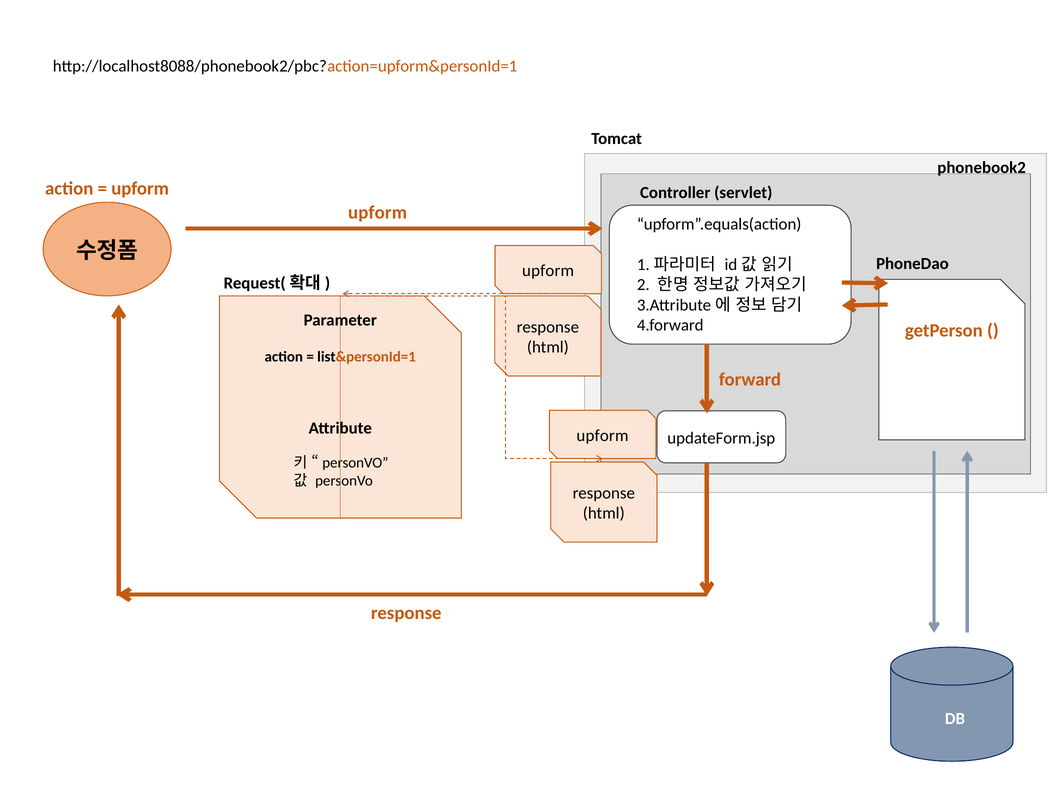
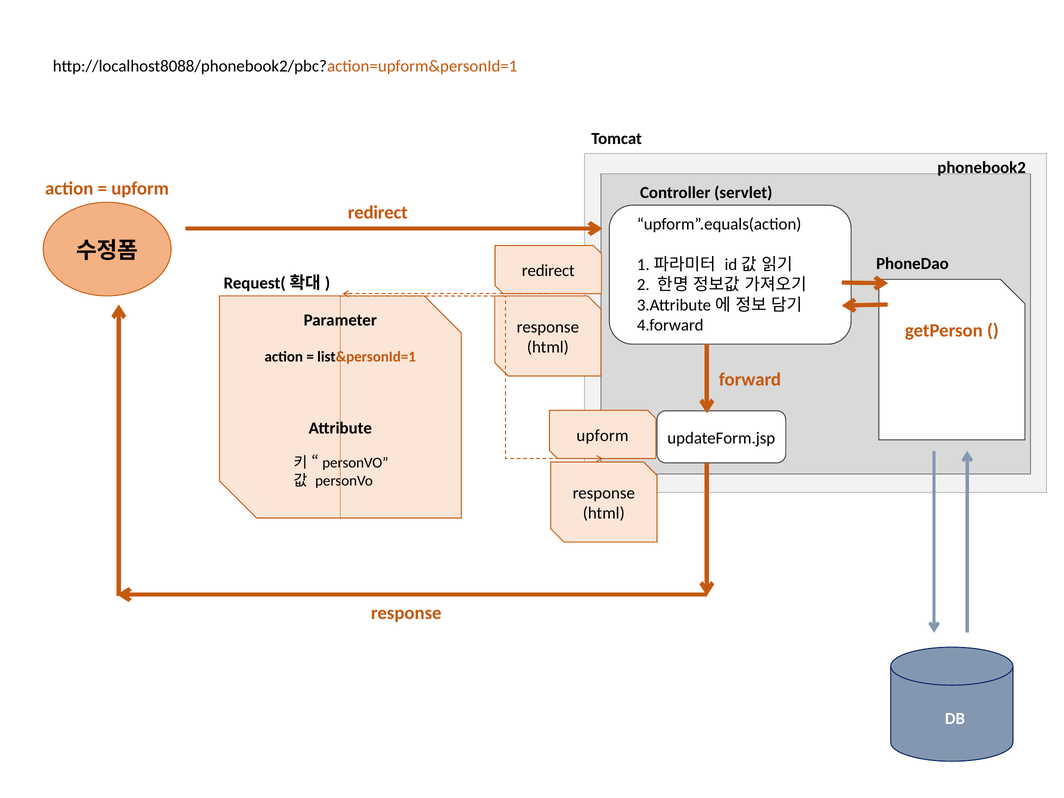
upform: upform -> redirect (378, 213)
upform: upform -> redirect (548, 271)
